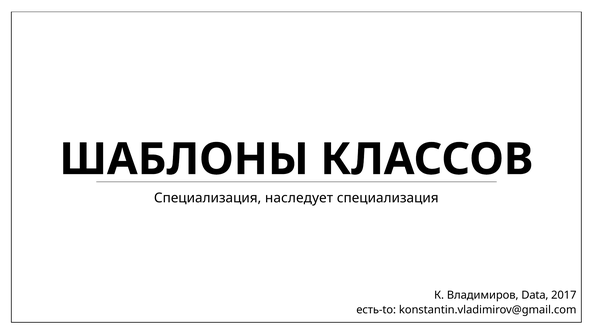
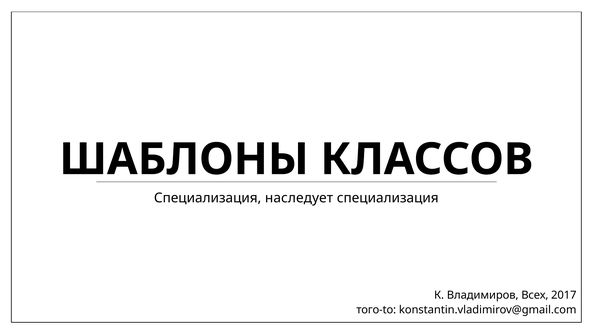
Data: Data -> Всех (535, 295)
есть-to: есть-to -> того-to (376, 309)
